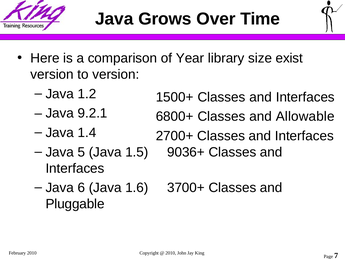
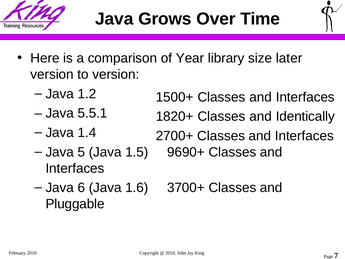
exist: exist -> later (289, 58)
9.2.1: 9.2.1 -> 5.5.1 (93, 113)
6800+: 6800+ -> 1820+ (175, 116)
Allowable: Allowable -> Identically (305, 116)
9036+: 9036+ -> 9690+ (186, 152)
